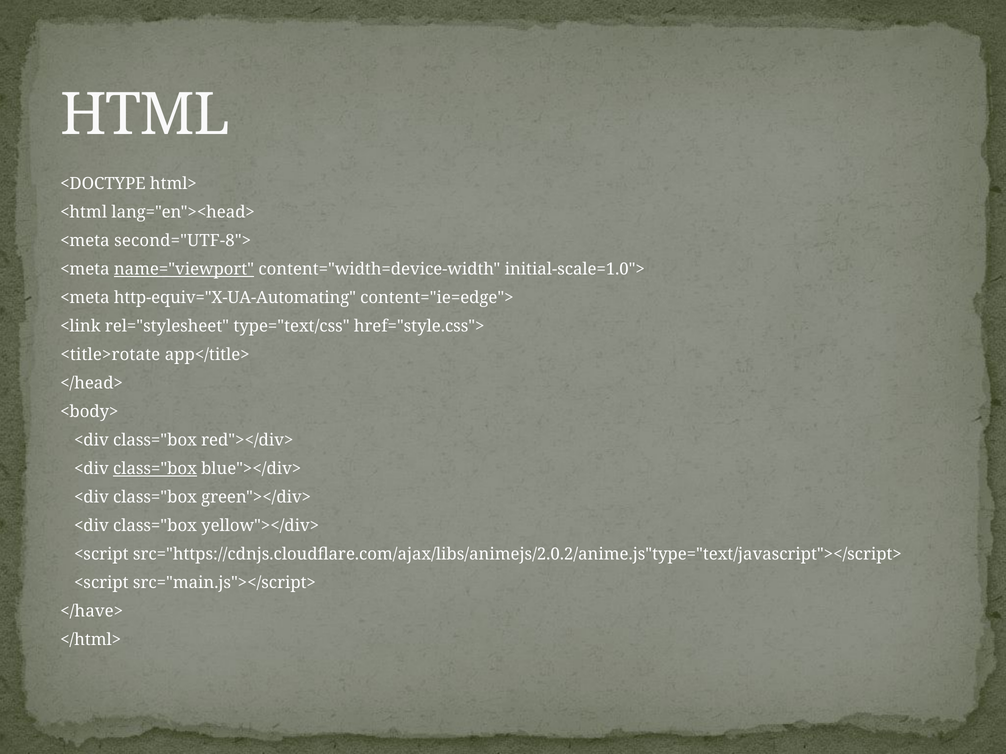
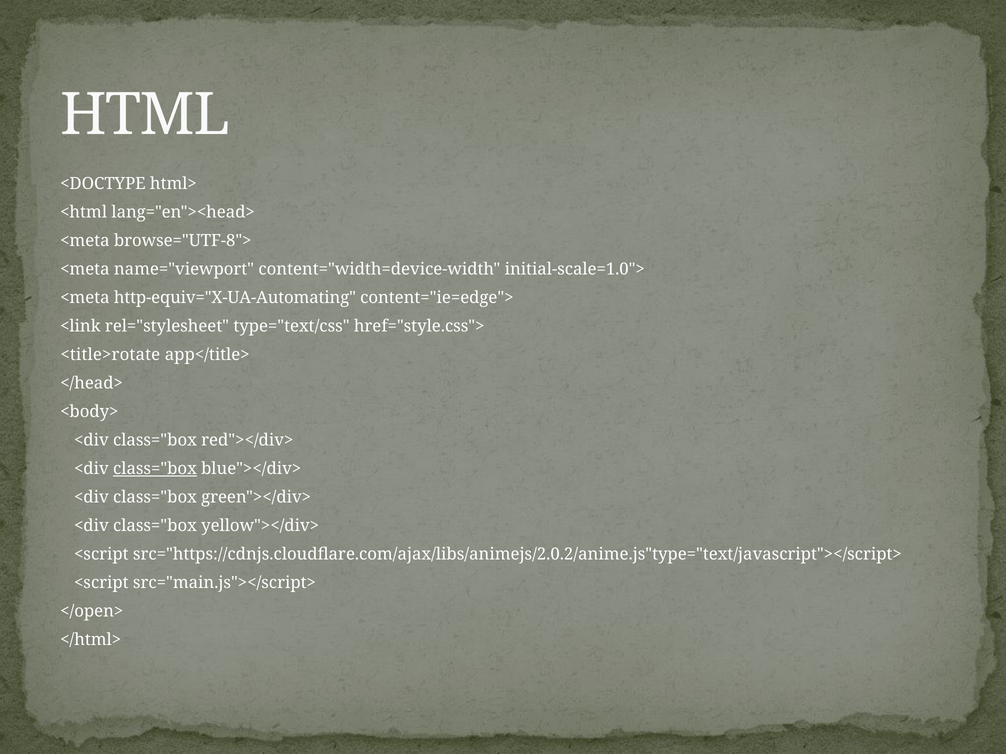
second="UTF-8">: second="UTF-8"> -> browse="UTF-8"> (183, 241)
name="viewport underline: present -> none (184, 269)
</have>: </have> -> </open> (92, 612)
